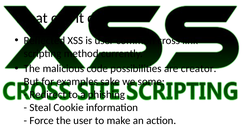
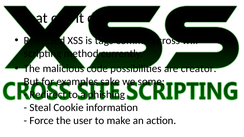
is user: user -> tags (104, 41)
link: link -> will (190, 41)
